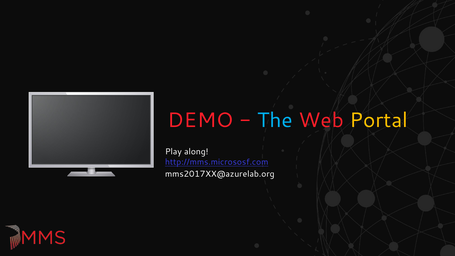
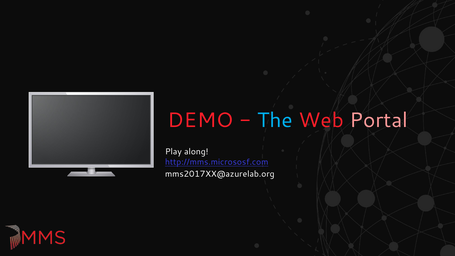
Portal colour: yellow -> pink (379, 120)
